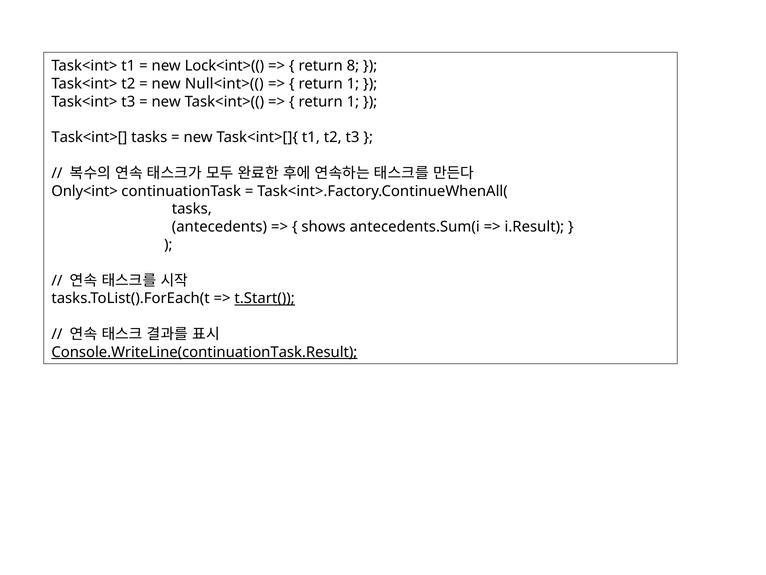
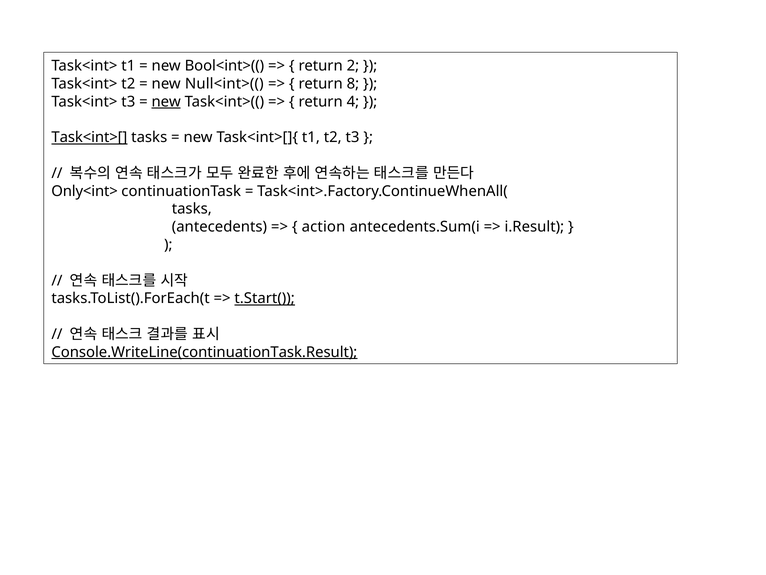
Lock<int>((: Lock<int>(( -> Bool<int>(( (224, 66)
8: 8 -> 2 (353, 66)
1: 1 -> 8 (353, 84)
new underline: none -> present (166, 102)
1: 1 -> 4 (353, 102)
Task<int>[ underline: none -> present (89, 137)
shows: shows -> action (324, 227)
